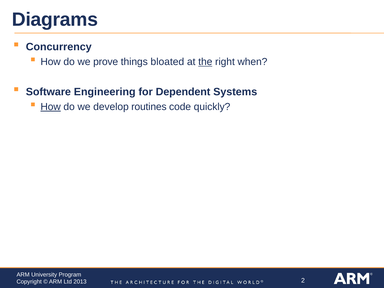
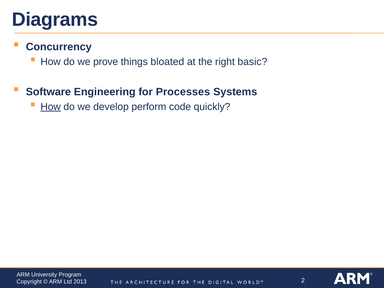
the underline: present -> none (205, 62)
when: when -> basic (252, 62)
Dependent: Dependent -> Processes (183, 92)
routines: routines -> perform (149, 107)
